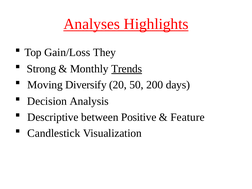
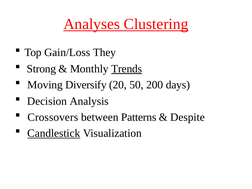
Highlights: Highlights -> Clustering (156, 24)
Descriptive: Descriptive -> Crossovers (53, 117)
Positive: Positive -> Patterns (139, 117)
Feature: Feature -> Despite (188, 117)
Candlestick underline: none -> present (54, 133)
